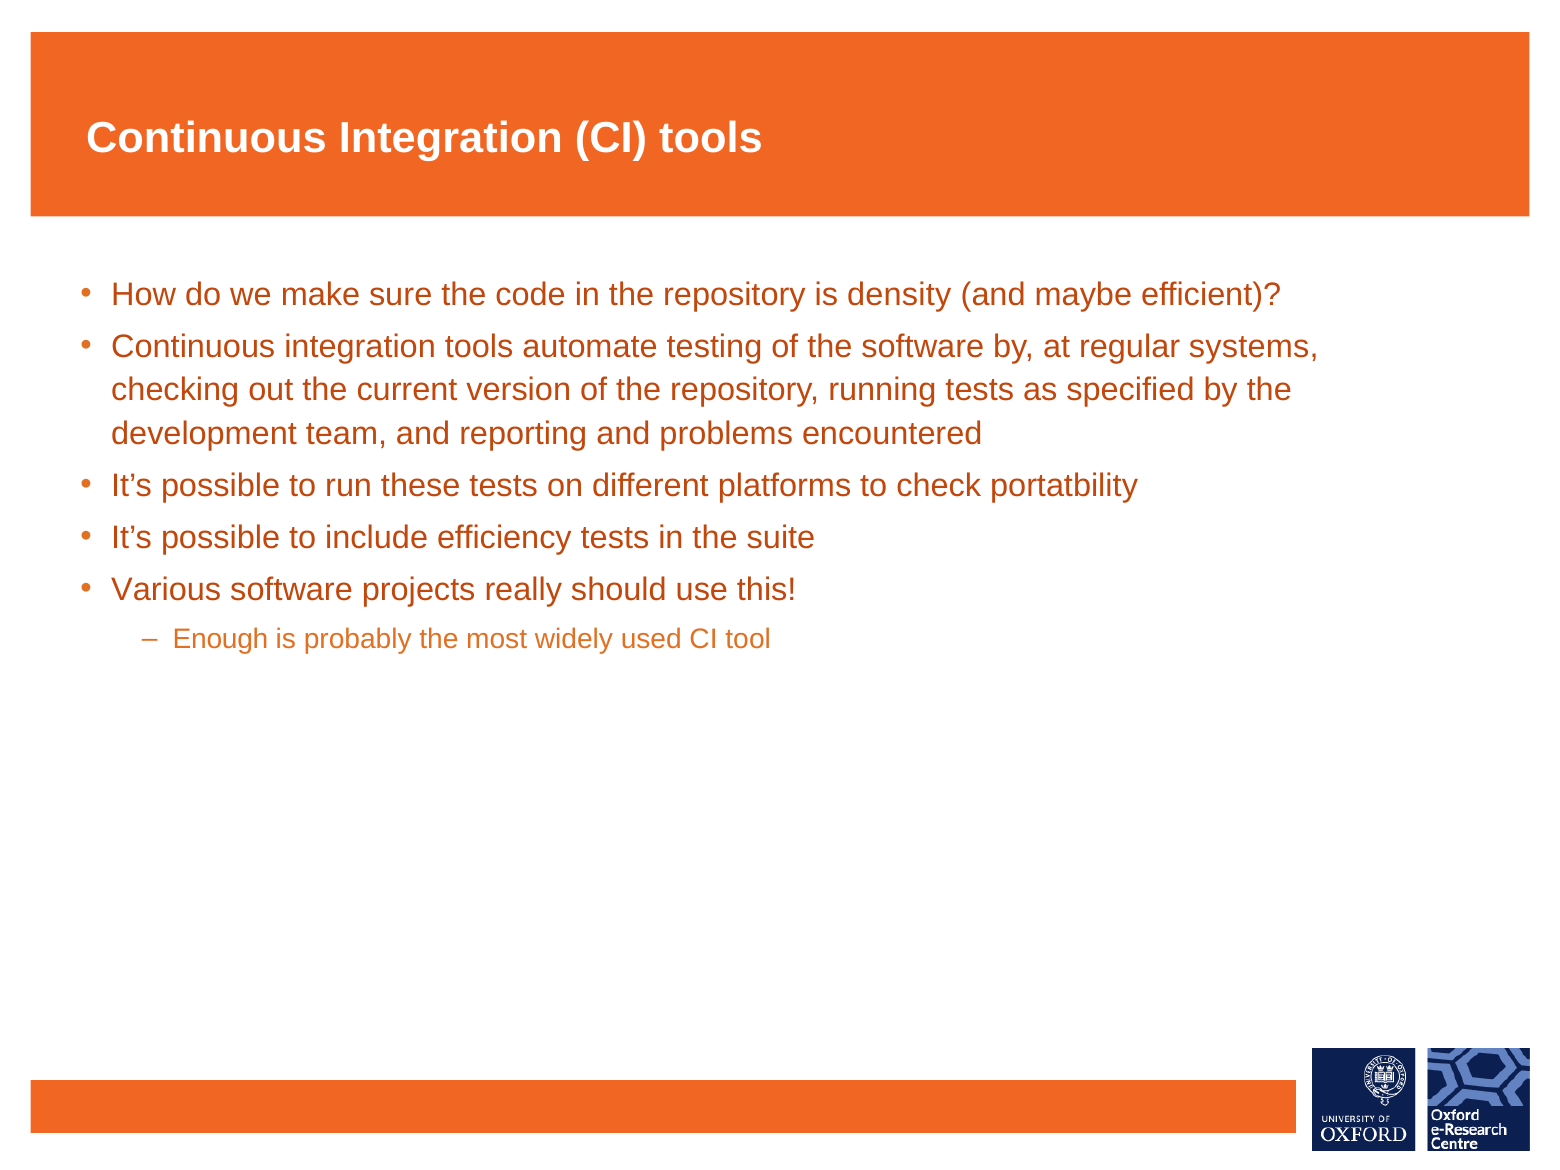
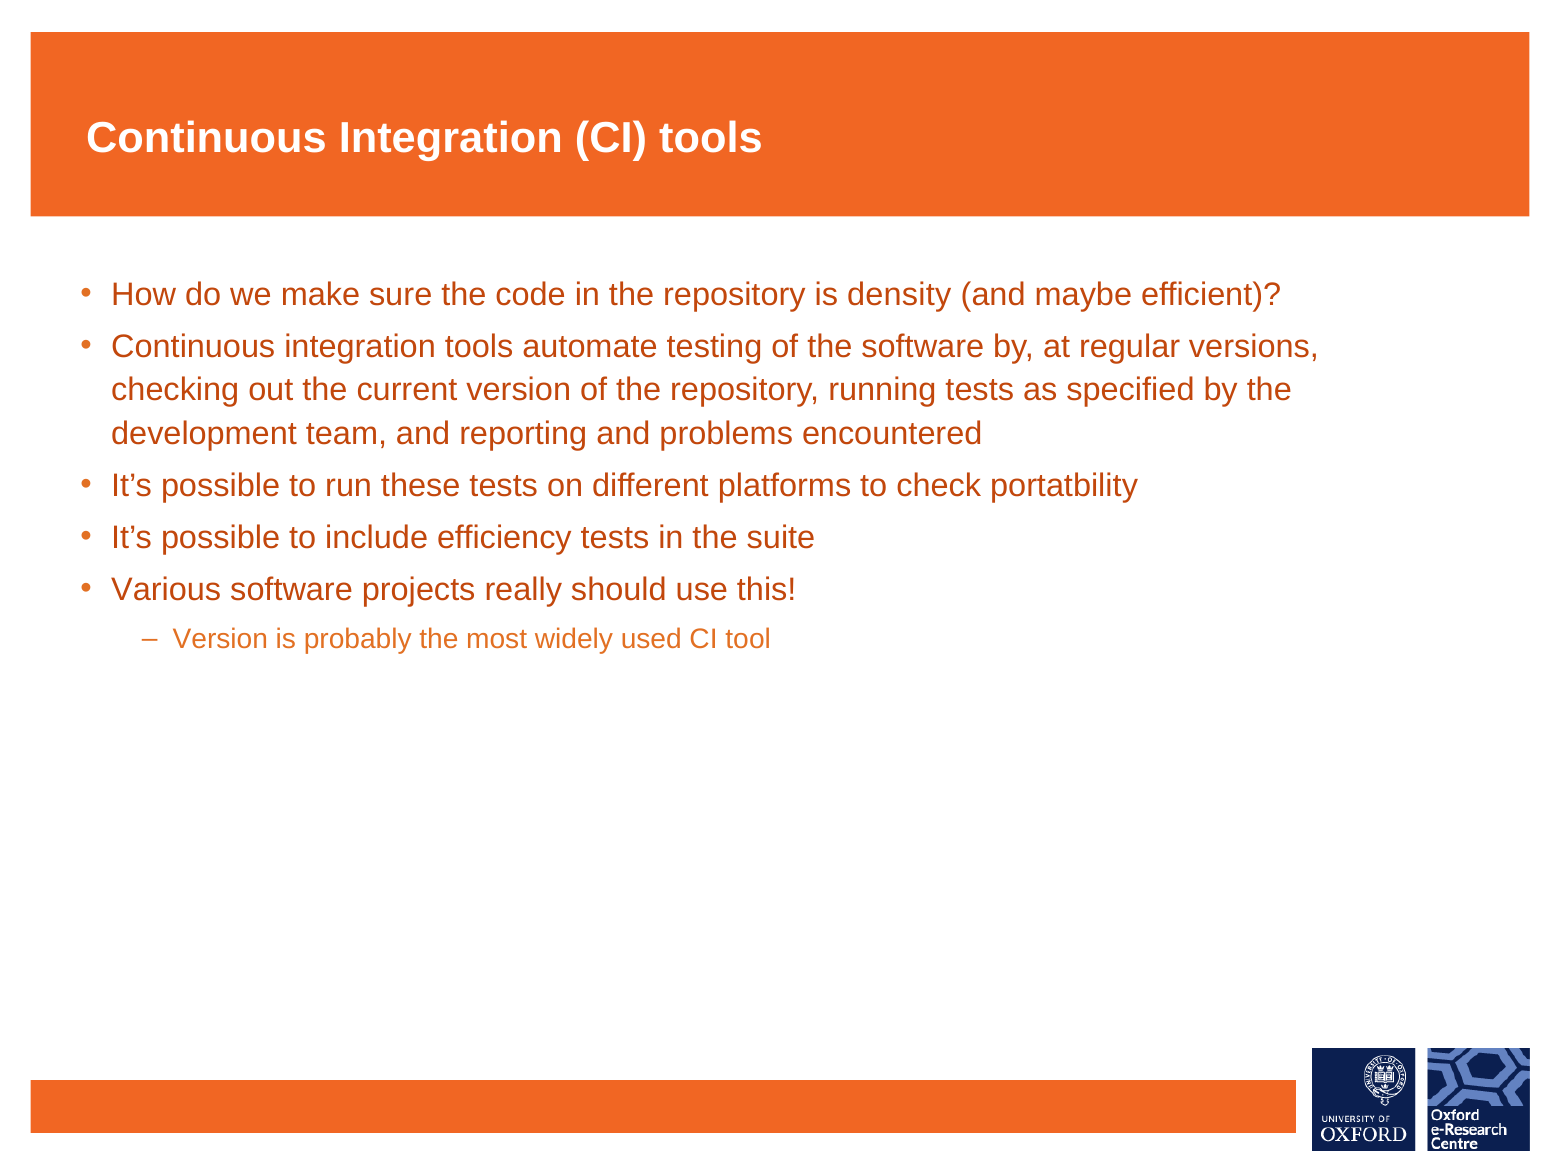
systems: systems -> versions (1254, 347)
Enough: Enough -> Version (220, 640)
